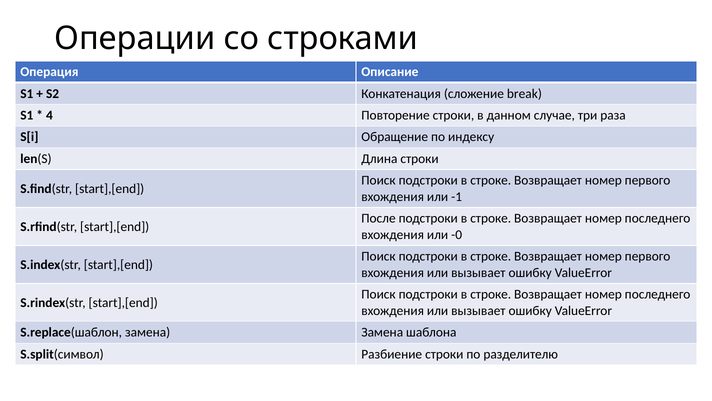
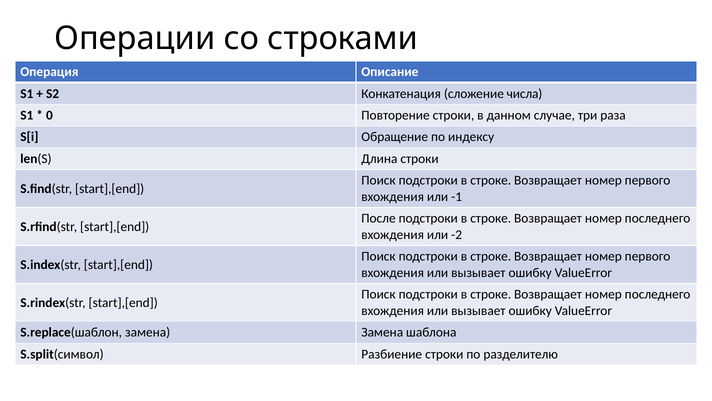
break: break -> числа (525, 94)
4: 4 -> 0 (49, 115)
-0: -0 -> -2 (457, 234)
